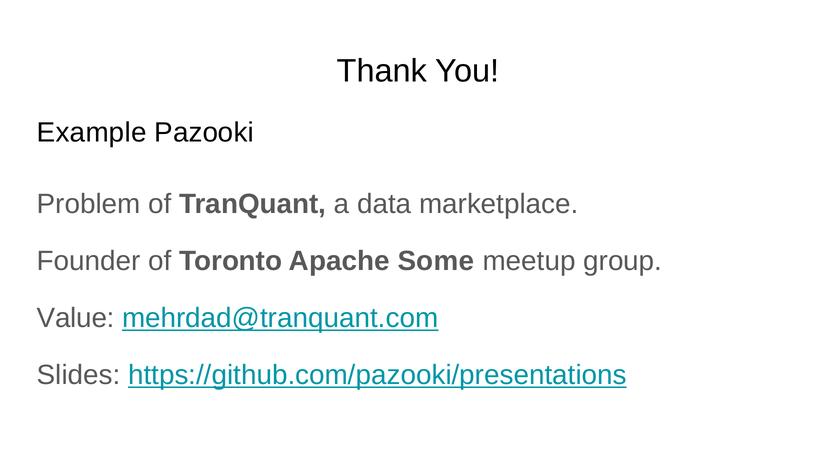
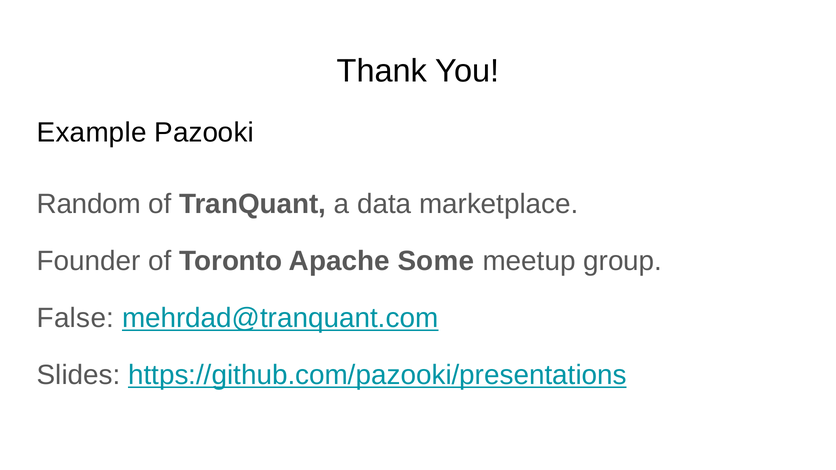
Problem: Problem -> Random (89, 204)
Value: Value -> False (75, 318)
